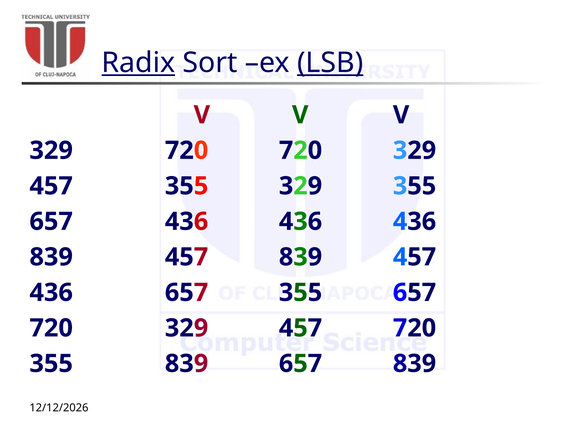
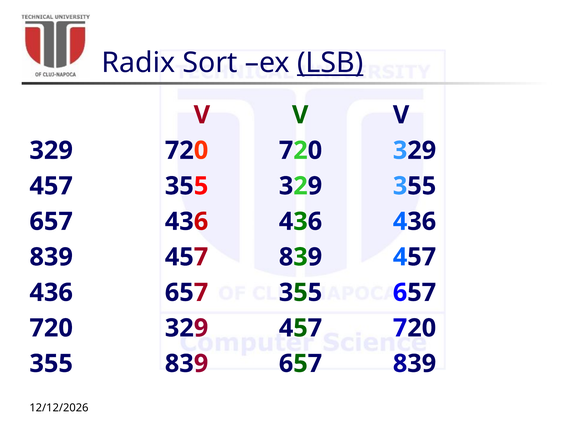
Radix underline: present -> none (138, 63)
